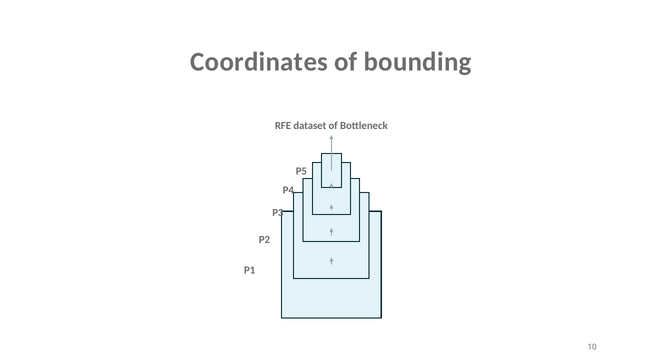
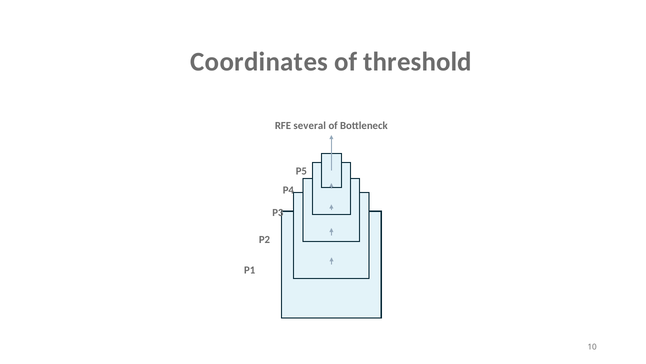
bounding: bounding -> threshold (418, 62)
dataset: dataset -> several (310, 126)
